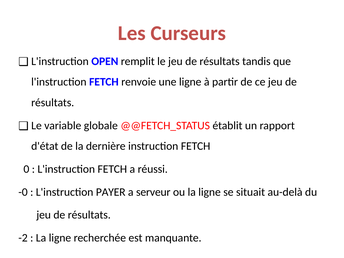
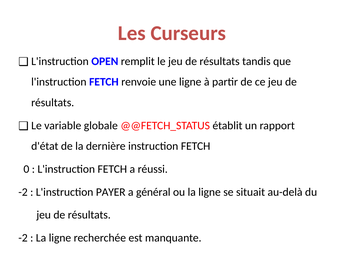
-0: -0 -> -2 (23, 192)
serveur: serveur -> général (153, 192)
